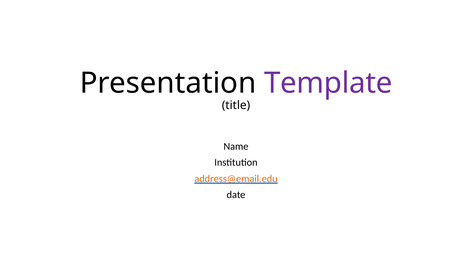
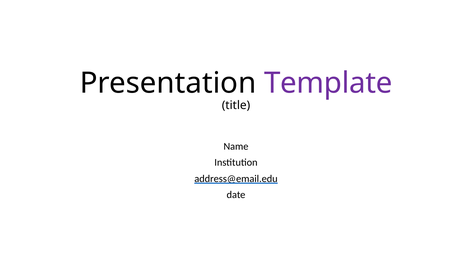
address@email.edu colour: orange -> black (236, 179)
